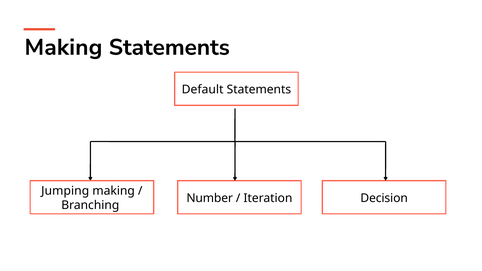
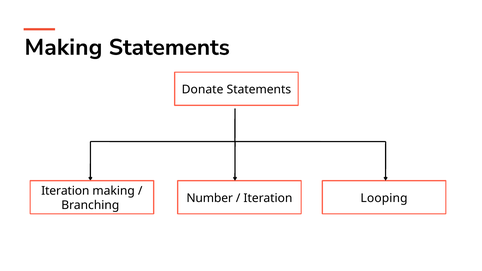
Default: Default -> Donate (203, 90)
Jumping: Jumping -> Iteration (65, 191)
Decision: Decision -> Looping (384, 198)
